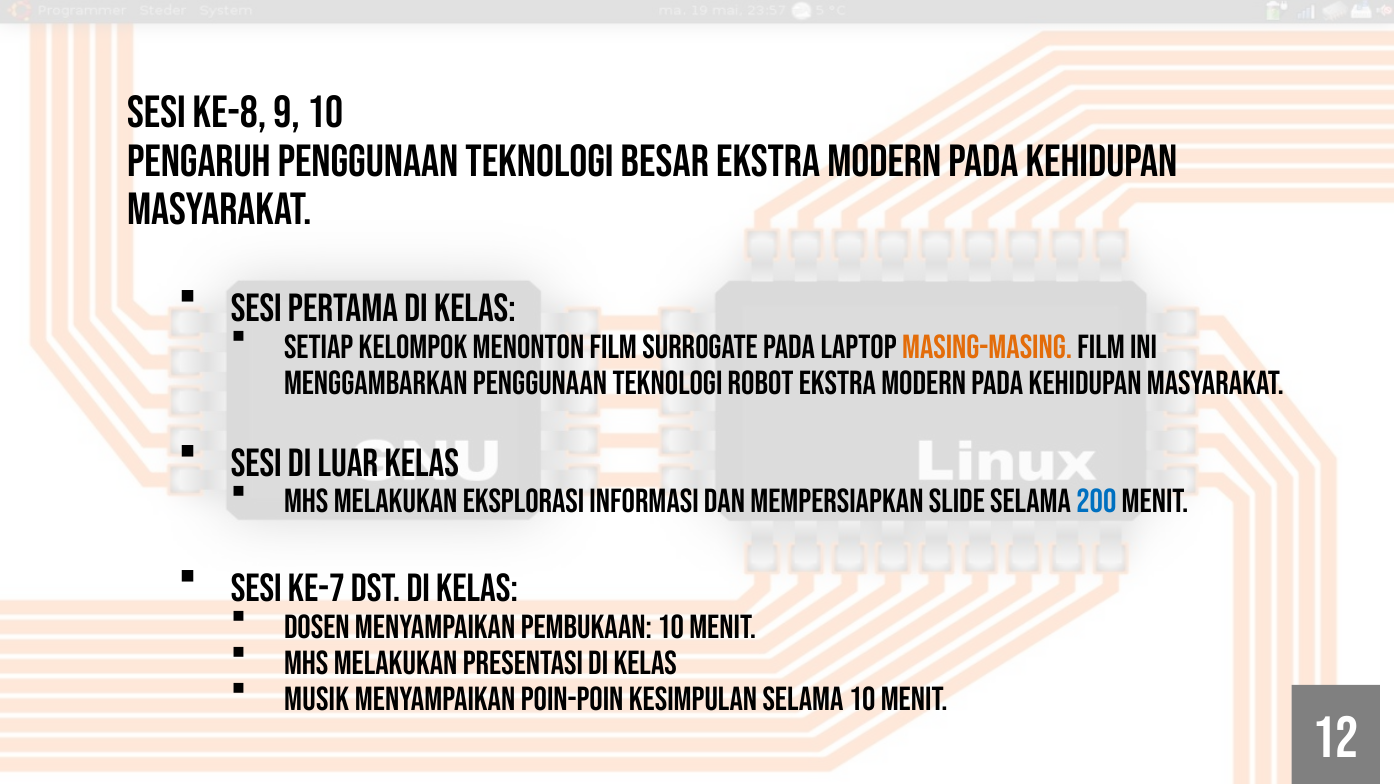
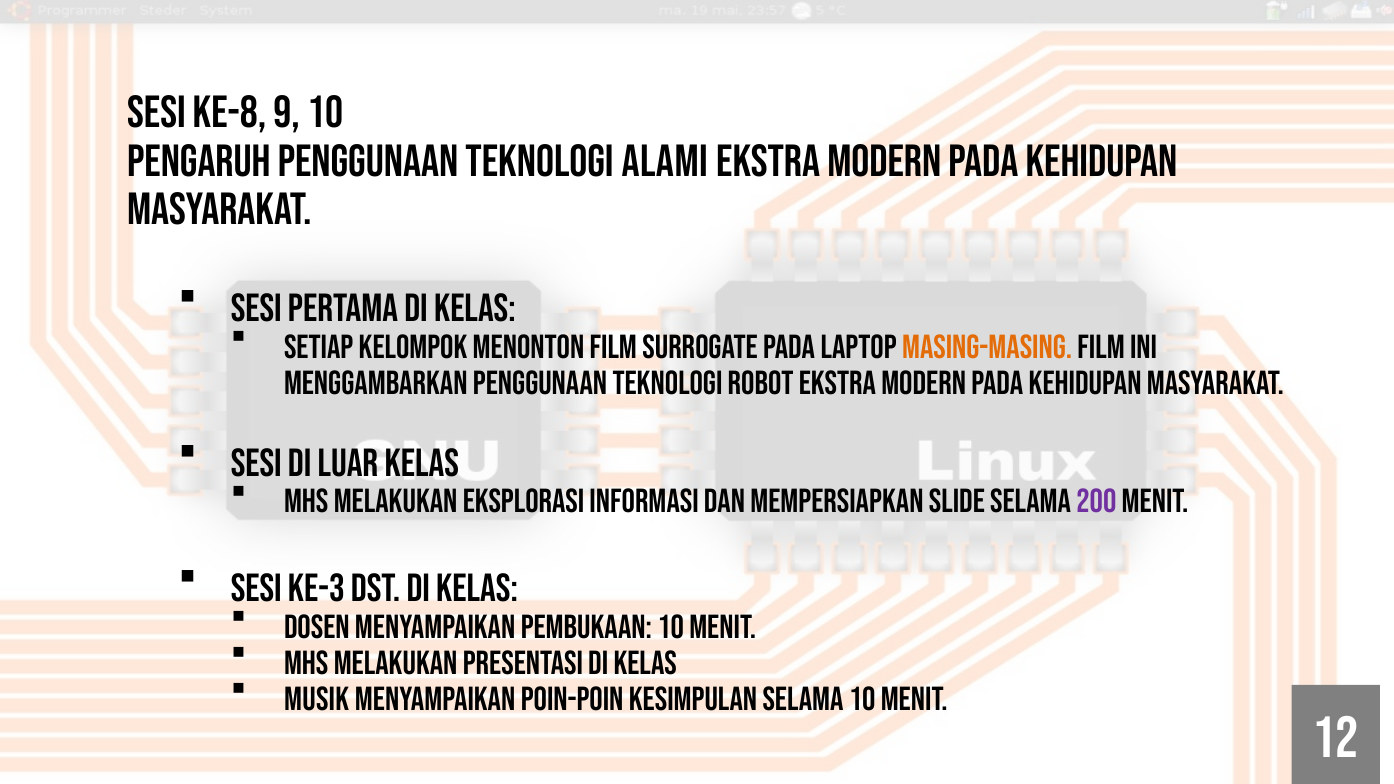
Besar: Besar -> Alami (665, 161)
200 colour: blue -> purple (1096, 502)
ke-7: ke-7 -> ke-3 (316, 589)
